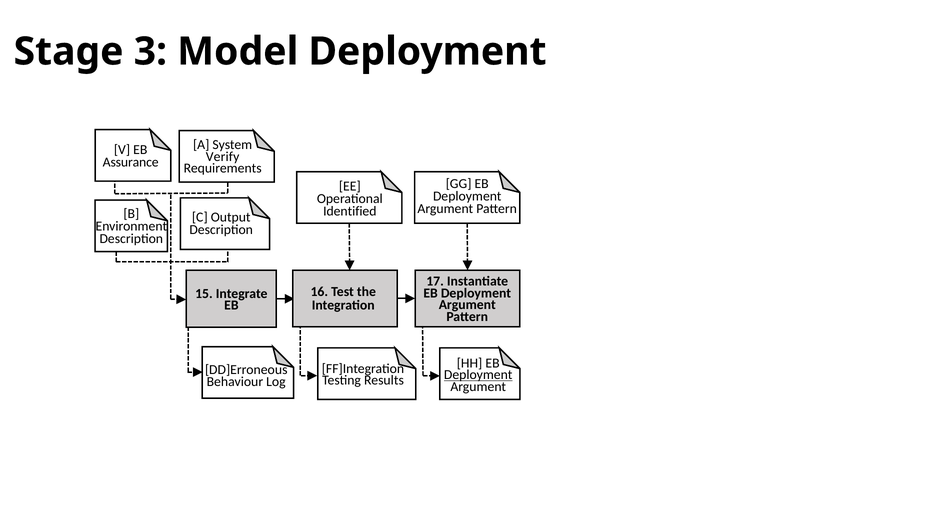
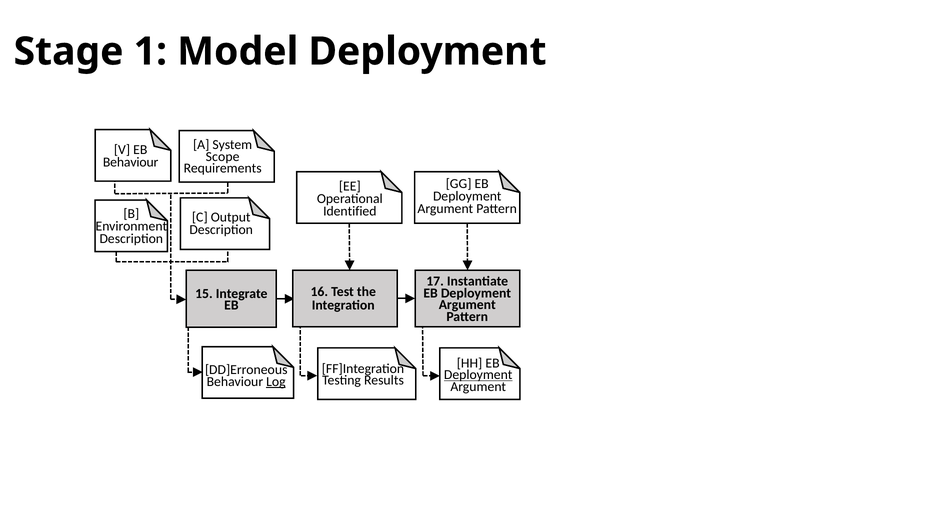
3: 3 -> 1 (150, 52)
Verify: Verify -> Scope (223, 157)
Assurance: Assurance -> Behaviour (131, 162)
Log underline: none -> present (276, 382)
